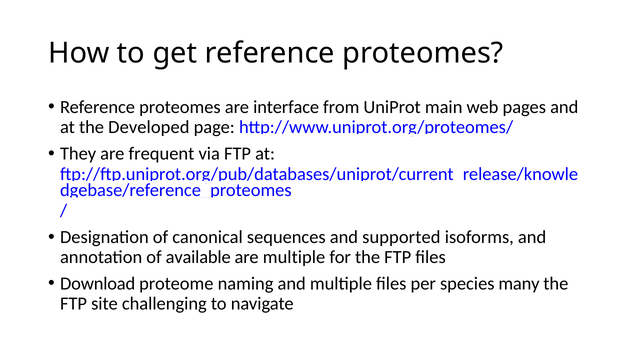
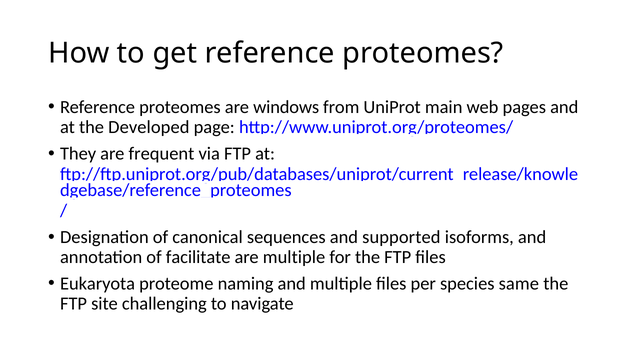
interface: interface -> windows (286, 107)
available: available -> facilitate (198, 257)
Download: Download -> Eukaryota (98, 284)
many: many -> same (519, 284)
